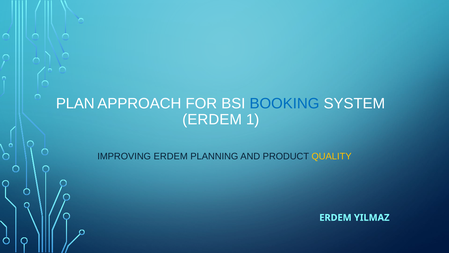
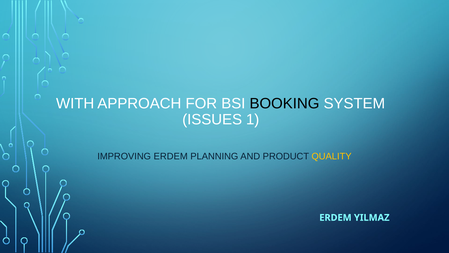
PLAN: PLAN -> WITH (75, 103)
BOOKING colour: blue -> black (284, 103)
ERDEM: ERDEM -> ISSUES (212, 119)
